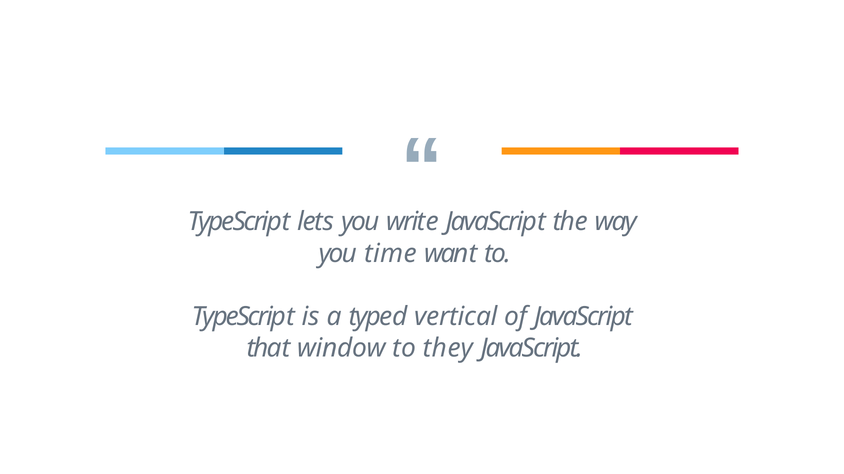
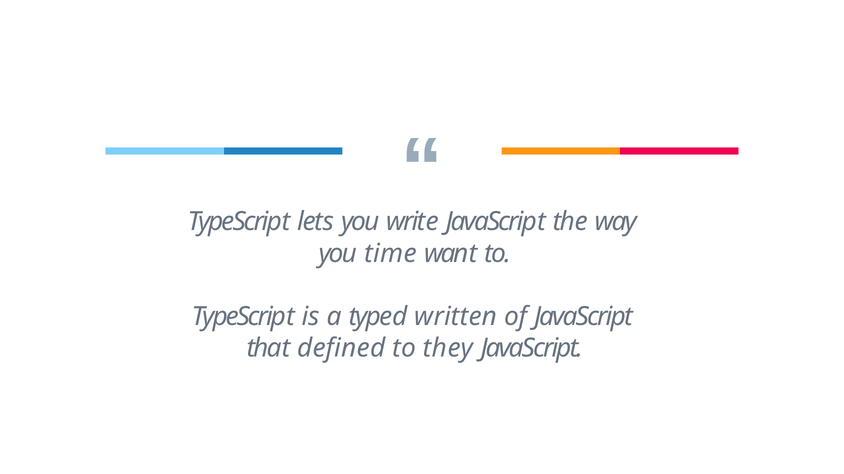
vertical: vertical -> written (456, 317)
window: window -> defined (341, 349)
